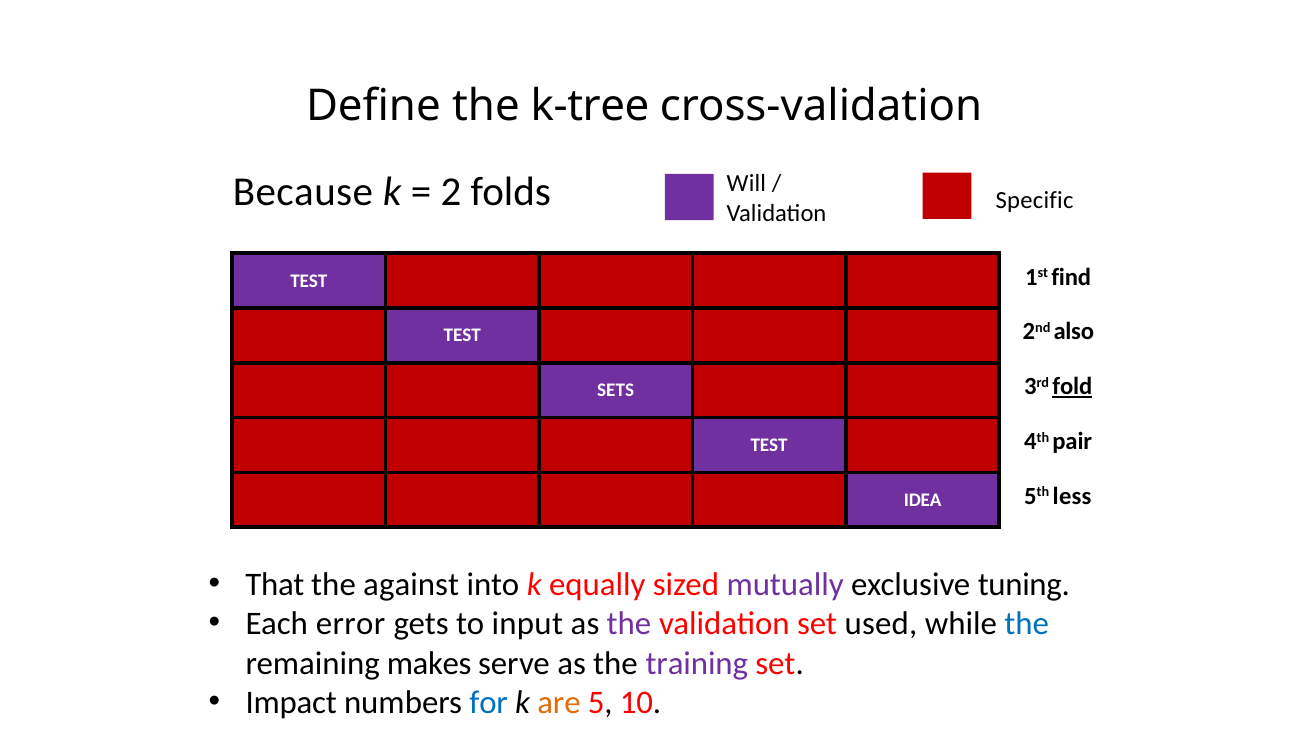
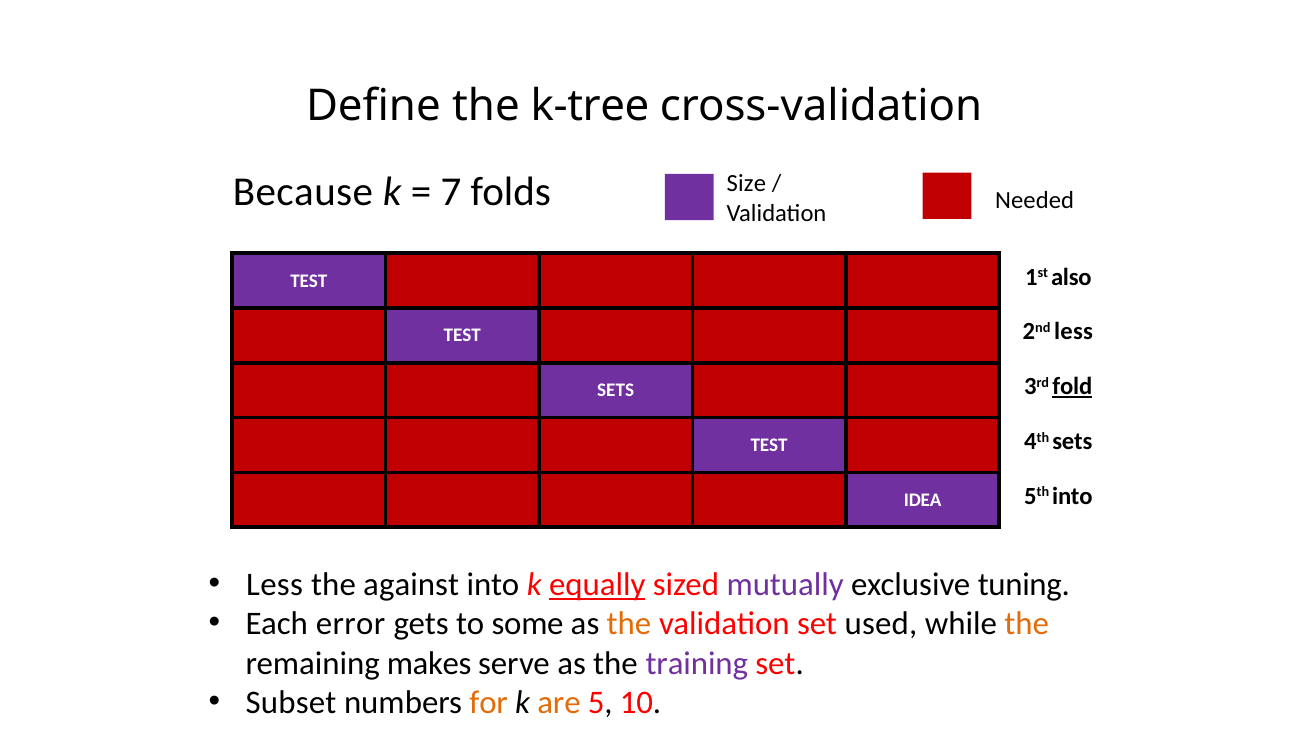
2: 2 -> 7 (451, 192)
Will: Will -> Size (746, 183)
Specific: Specific -> Needed (1035, 200)
find: find -> also (1071, 277)
2nd also: also -> less (1074, 332)
4th pair: pair -> sets (1072, 441)
5th less: less -> into (1072, 496)
That: That -> Less (275, 585)
equally underline: none -> present (597, 585)
input: input -> some (528, 624)
the colour: purple -> orange (629, 624)
the colour: blue -> orange (1027, 624)
Impact: Impact -> Subset (291, 703)
for colour: blue -> orange (489, 703)
